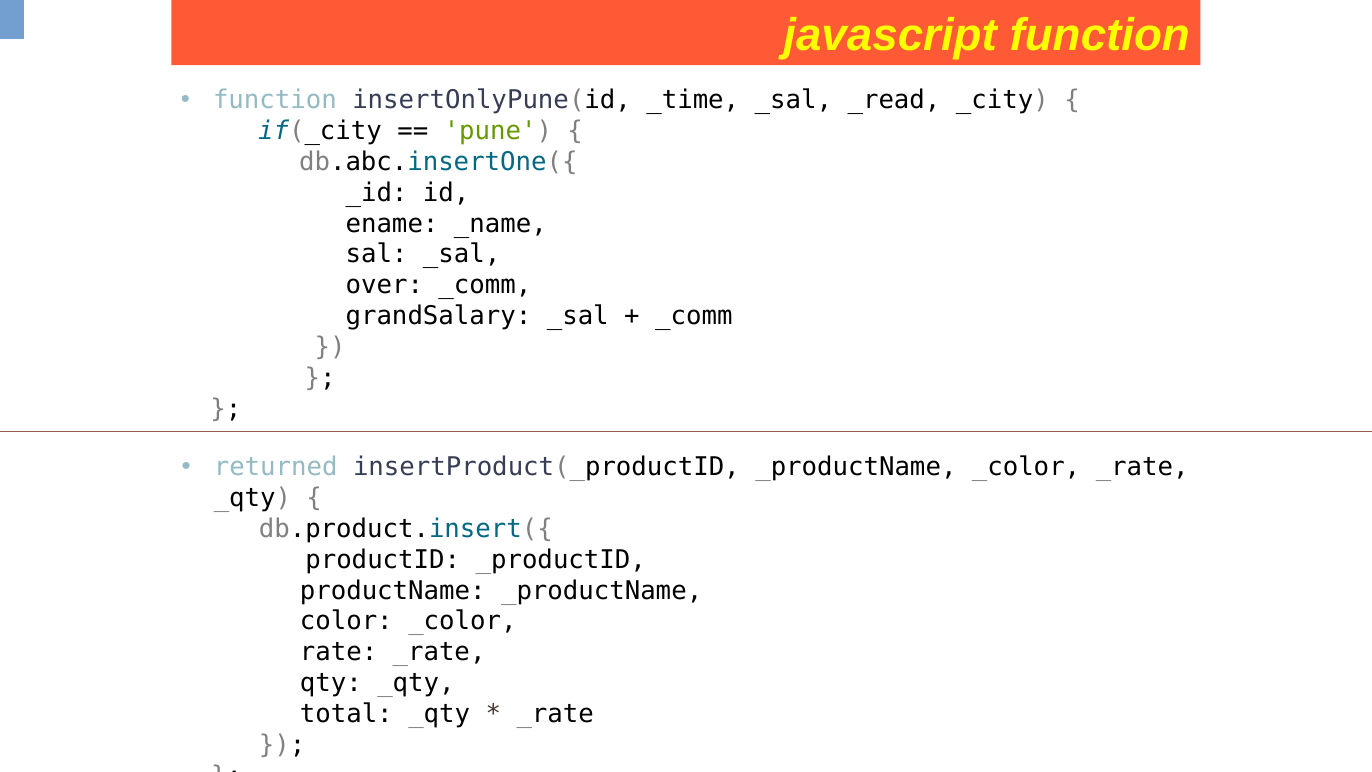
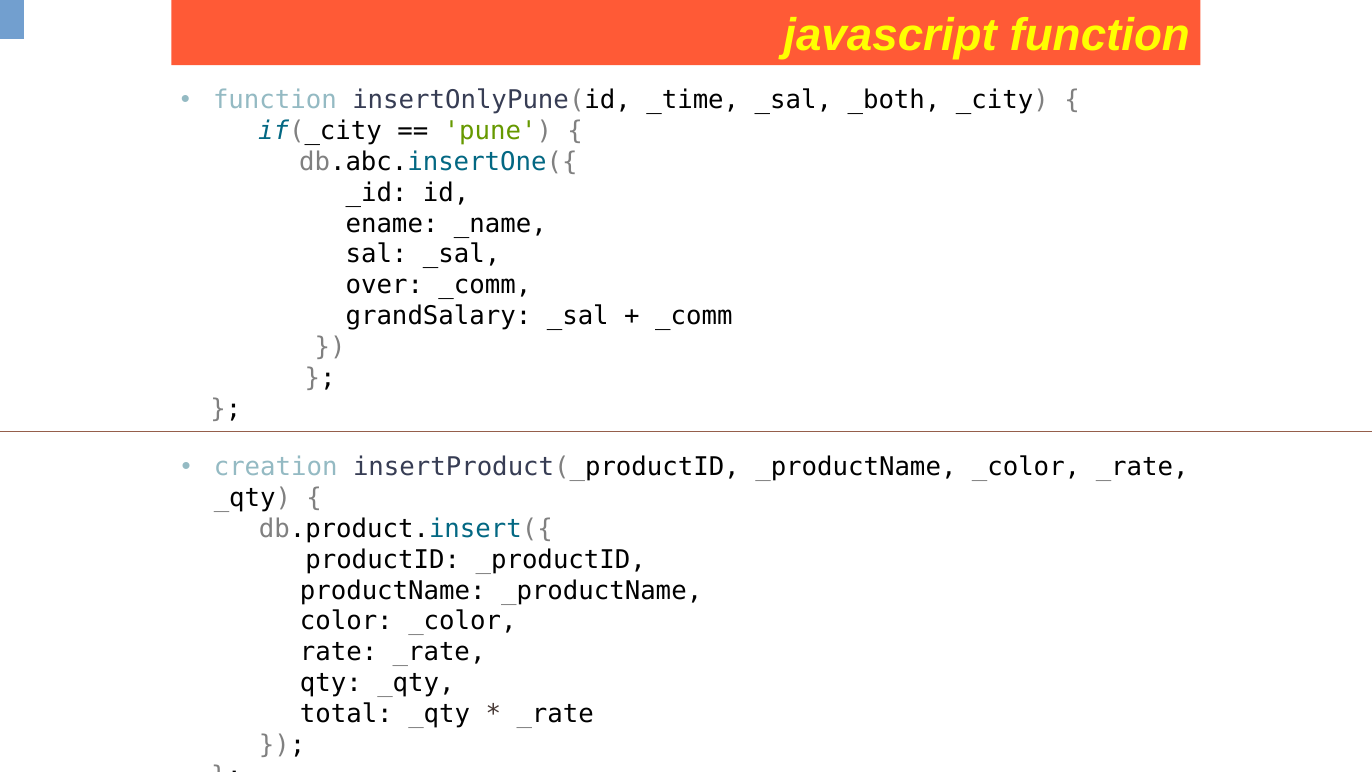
_read: _read -> _both (894, 100)
returned: returned -> creation (276, 467)
